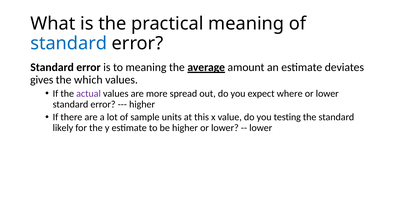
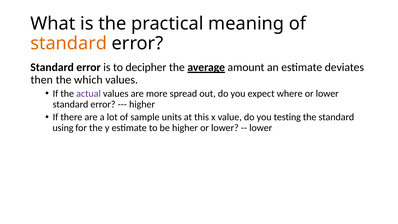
standard colour: blue -> orange (69, 43)
to meaning: meaning -> decipher (146, 67)
gives: gives -> then (42, 80)
likely: likely -> using (63, 128)
